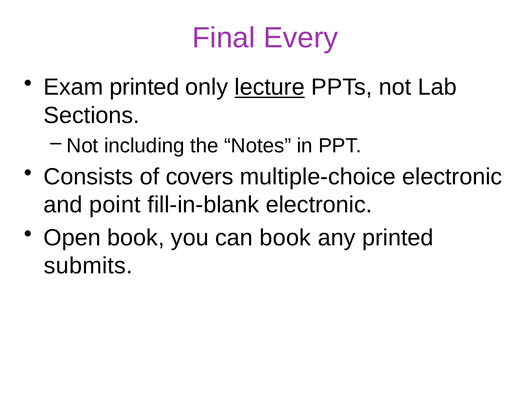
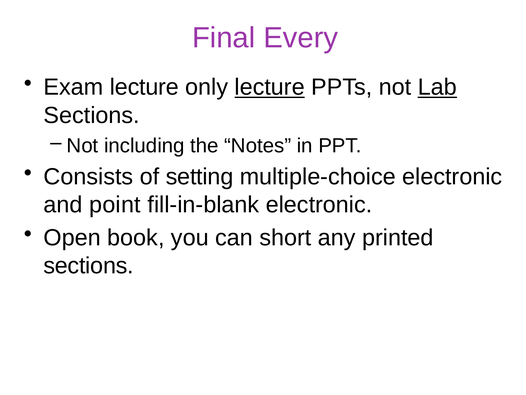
Exam printed: printed -> lecture (144, 87)
Lab underline: none -> present (437, 87)
covers: covers -> setting (200, 177)
can book: book -> short (285, 237)
submits: submits -> sections (89, 266)
